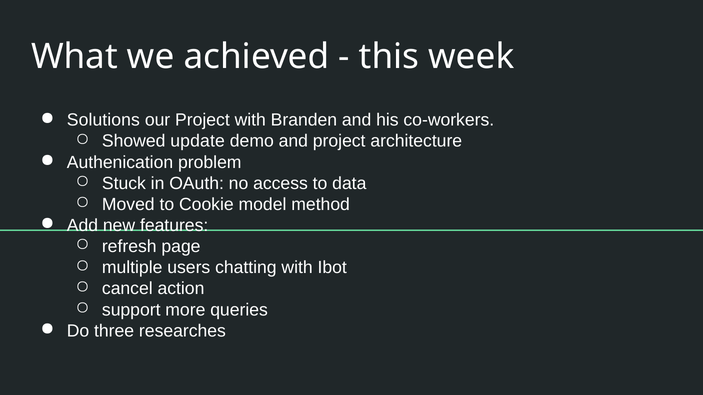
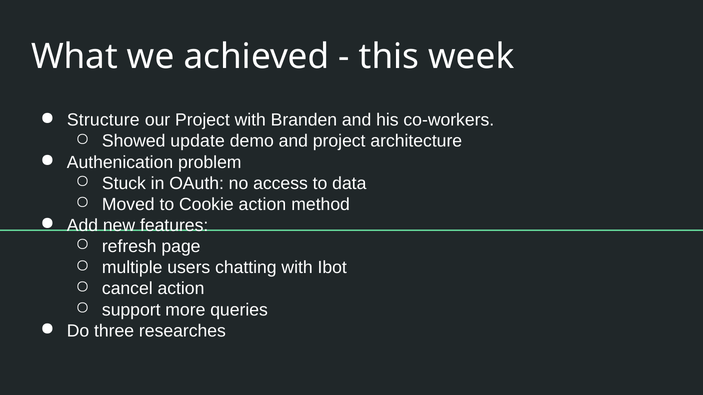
Solutions: Solutions -> Structure (103, 120)
Cookie model: model -> action (262, 205)
